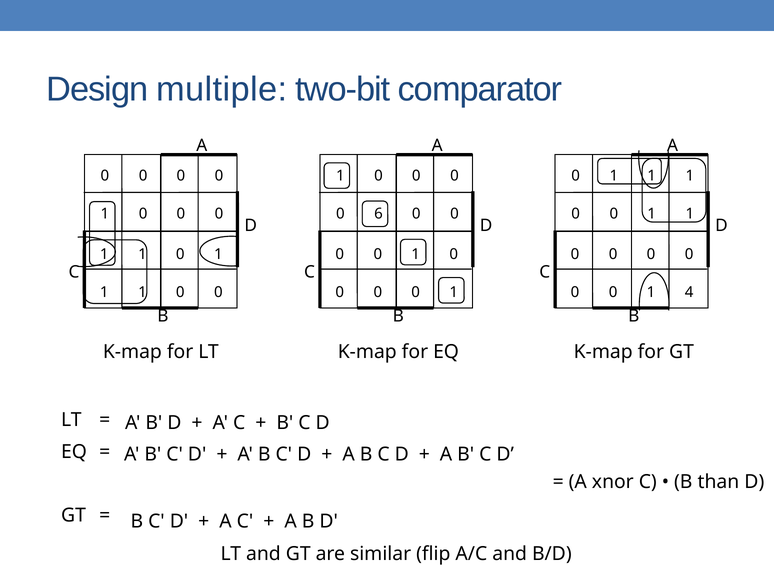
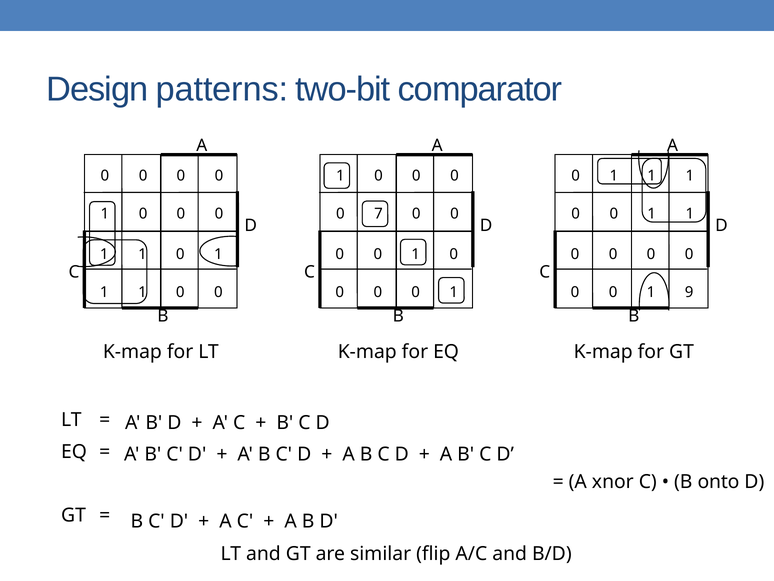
multiple: multiple -> patterns (222, 89)
6: 6 -> 7 (379, 214)
4: 4 -> 9 (689, 292)
than: than -> onto (718, 481)
